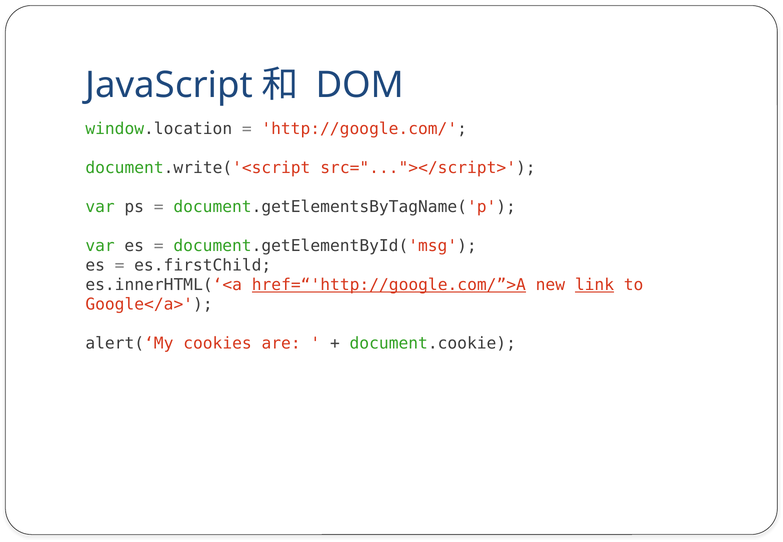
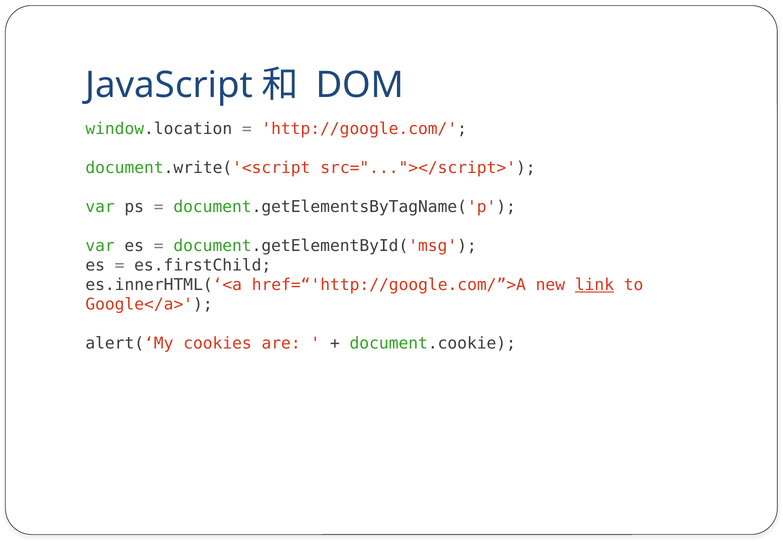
href=“'http://google.com/”>A underline: present -> none (389, 285)
